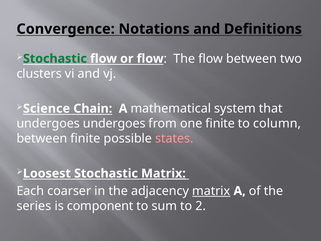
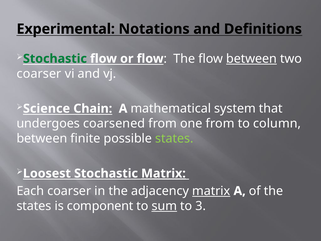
Convergence: Convergence -> Experimental (66, 29)
between underline: none -> present (252, 59)
clusters: clusters -> coarser (39, 74)
undergoes undergoes: undergoes -> coarsened (114, 123)
one finite: finite -> from (220, 123)
states colour: pink -> light green (174, 138)
series: series -> states (34, 206)
sum underline: none -> present (164, 206)
2: 2 -> 3 (201, 206)
